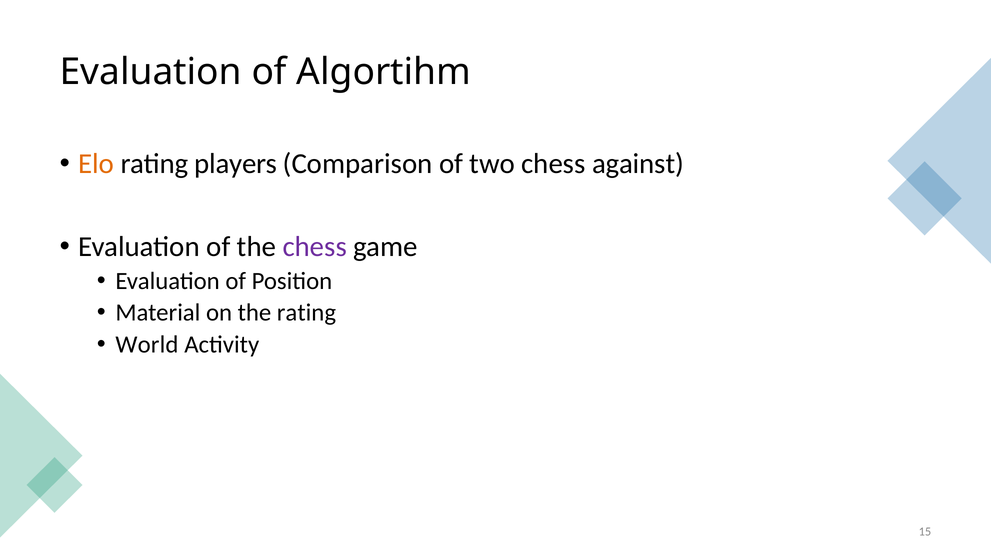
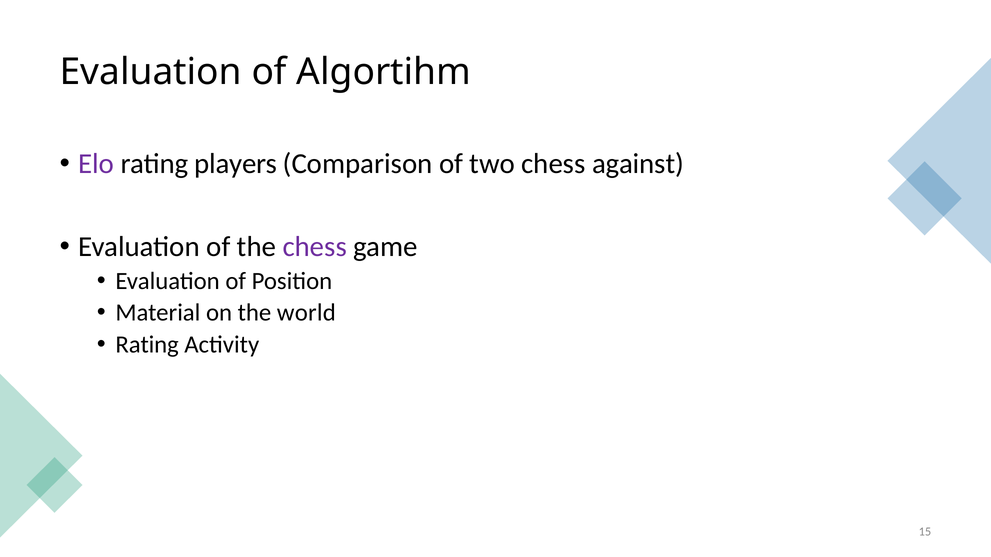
Elo colour: orange -> purple (96, 164)
the rating: rating -> world (306, 313)
World: World -> Rating (147, 345)
